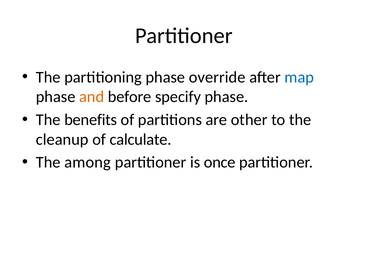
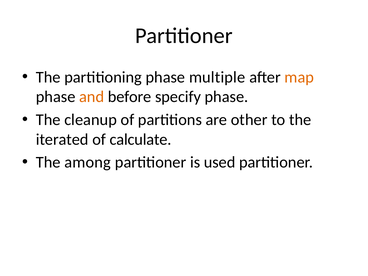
override: override -> multiple (217, 77)
map colour: blue -> orange (299, 77)
benefits: benefits -> cleanup (91, 120)
cleanup: cleanup -> iterated (62, 139)
once: once -> used (220, 162)
